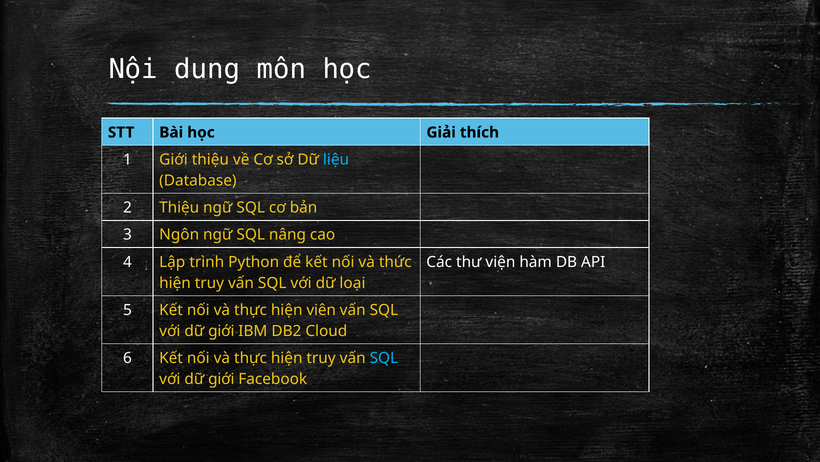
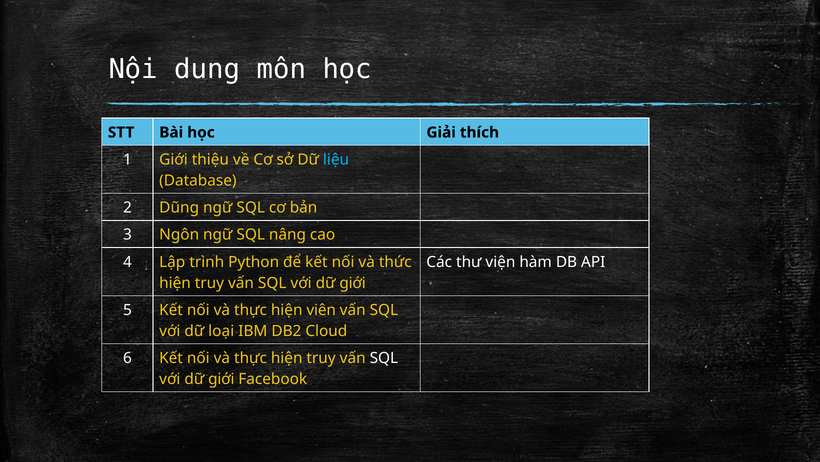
2 Thiệu: Thiệu -> Dũng (179, 207)
loại: loại -> giới (353, 283)
giới: giới -> loại (221, 331)
SQL colour: light blue -> white (384, 358)
